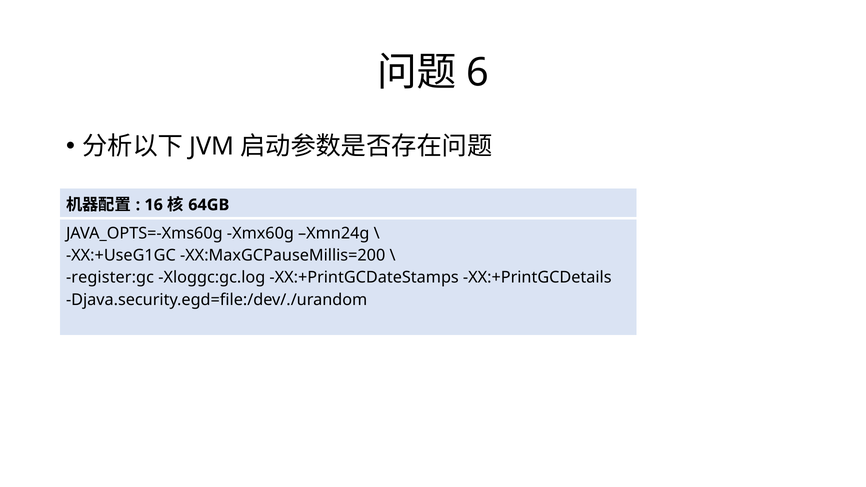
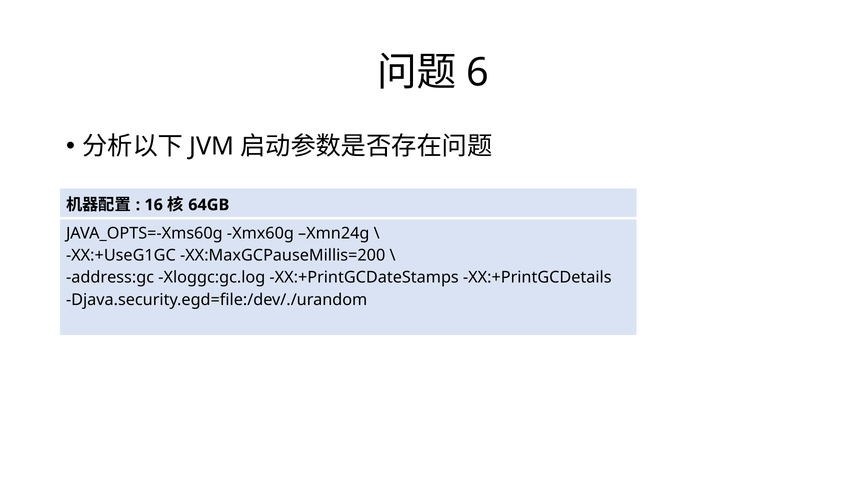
register:gc: register:gc -> address:gc (110, 278)
